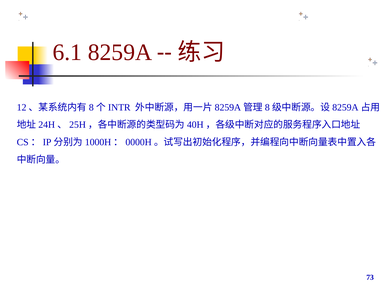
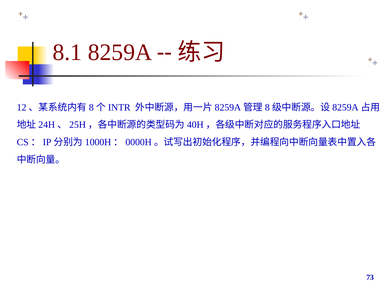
6.1: 6.1 -> 8.1 (67, 52)
